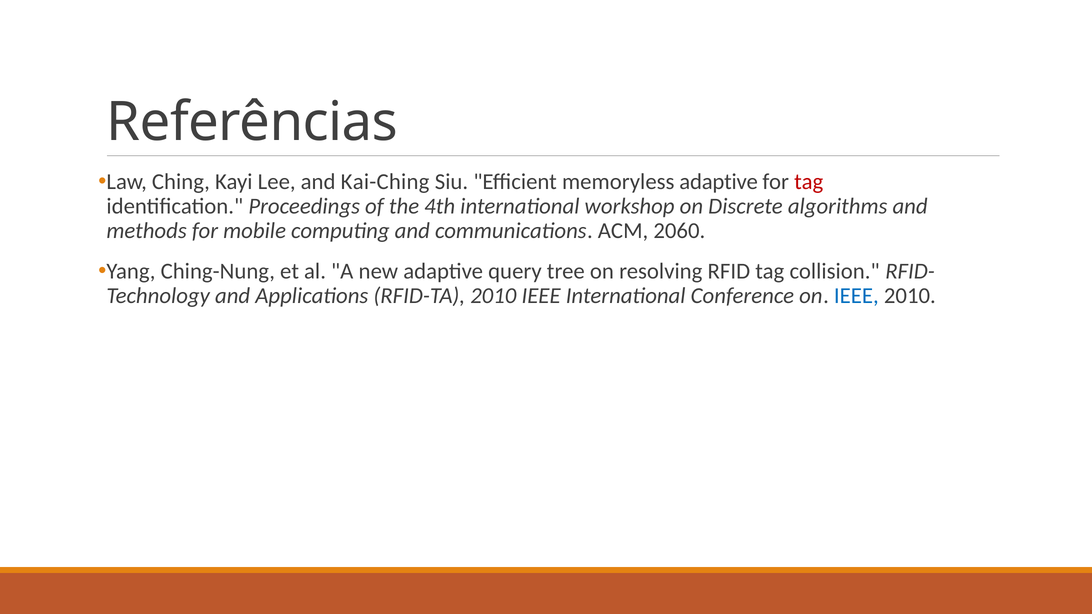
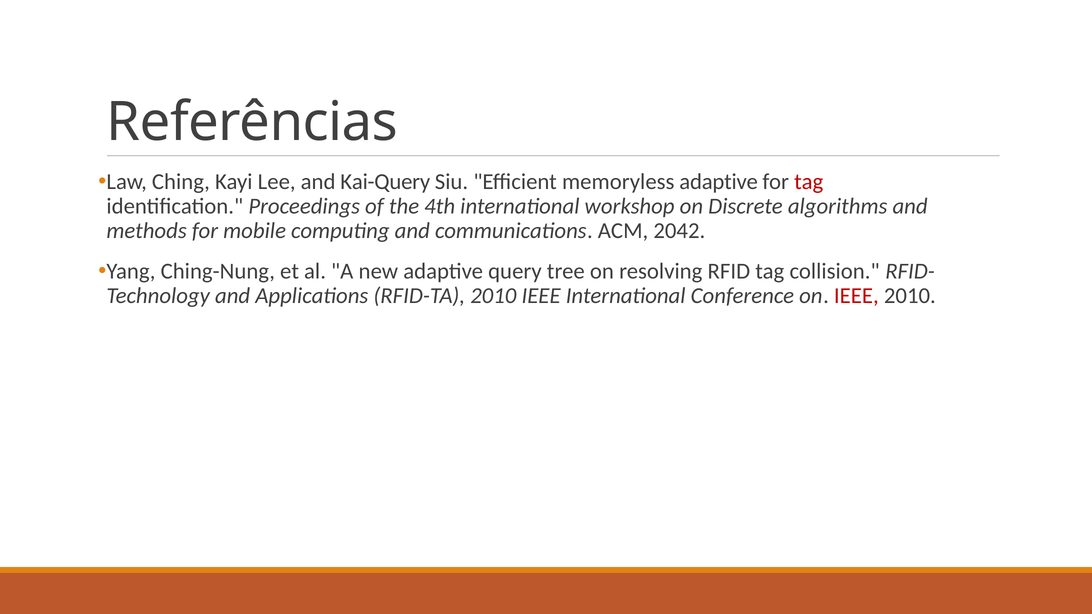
Kai-Ching: Kai-Ching -> Kai-Query (385, 182)
2060: 2060 -> 2042 (679, 231)
IEEE colour: blue -> red (856, 296)
